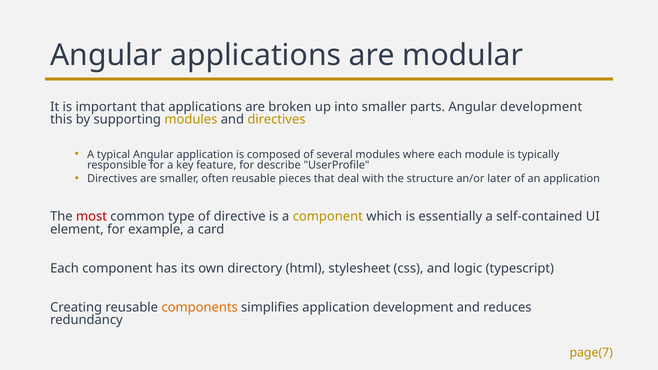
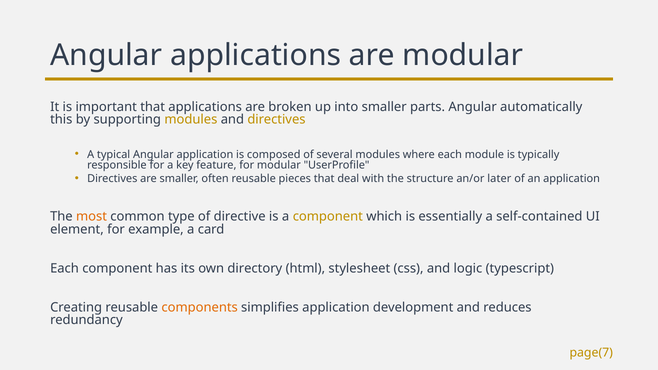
Angular development: development -> automatically (541, 107)
for describe: describe -> modular (279, 165)
most colour: red -> orange (92, 217)
